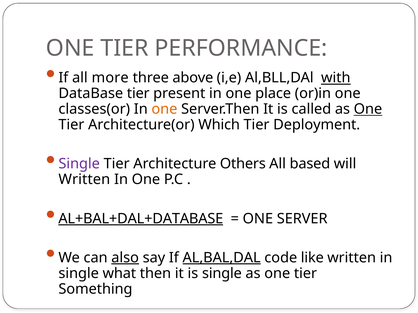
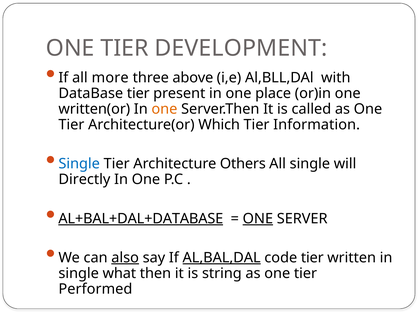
PERFORMANCE: PERFORMANCE -> DEVELOPMENT (241, 48)
with underline: present -> none (336, 78)
classes(or: classes(or -> written(or (94, 109)
One underline: present -> none (368, 109)
Deployment: Deployment -> Information (317, 125)
Single colour: purple -> blue (79, 164)
All based: based -> single (310, 164)
Written: Written -> Directly (84, 180)
ONE underline: none -> present (258, 219)
code like: like -> tier (312, 258)
is single: single -> string (222, 274)
Something: Something -> Performed (95, 289)
